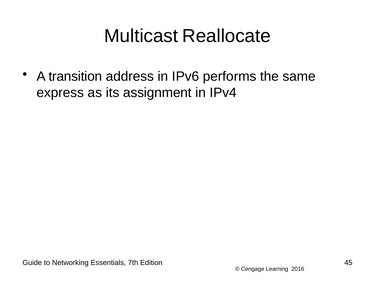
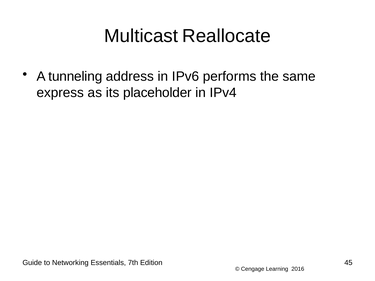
transition: transition -> tunneling (75, 77)
assignment: assignment -> placeholder (157, 93)
